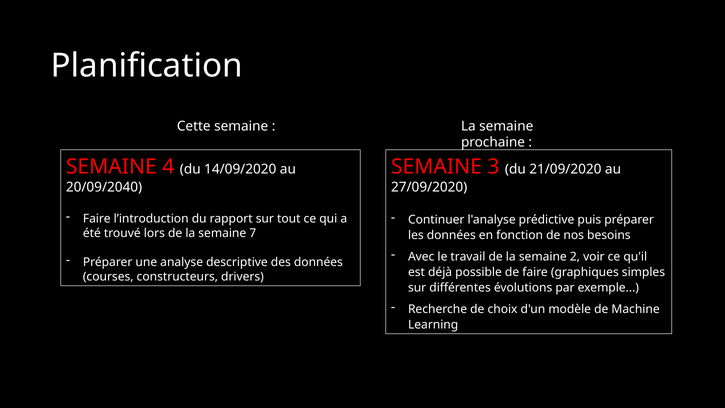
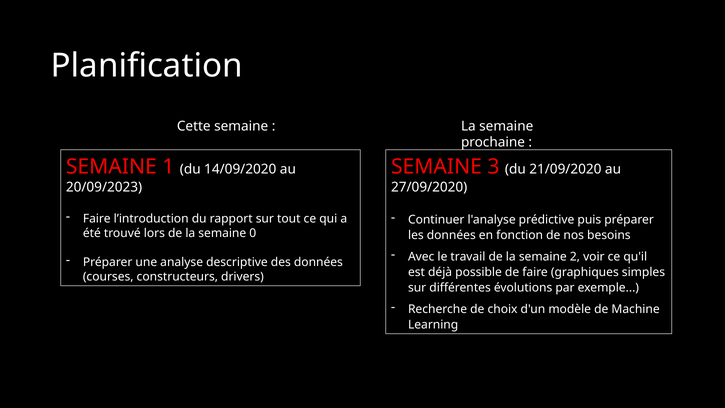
4: 4 -> 1 (168, 167)
20/09/2040: 20/09/2040 -> 20/09/2023 (104, 187)
7: 7 -> 0 (253, 233)
